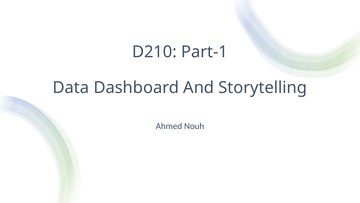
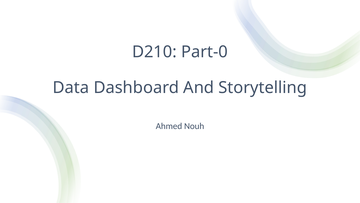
Part-1: Part-1 -> Part-0 (204, 52)
